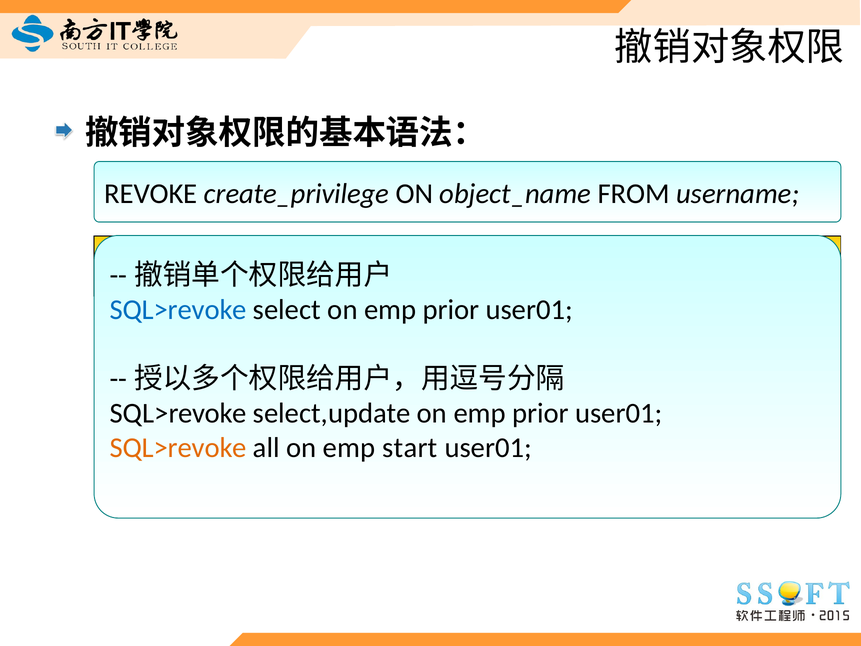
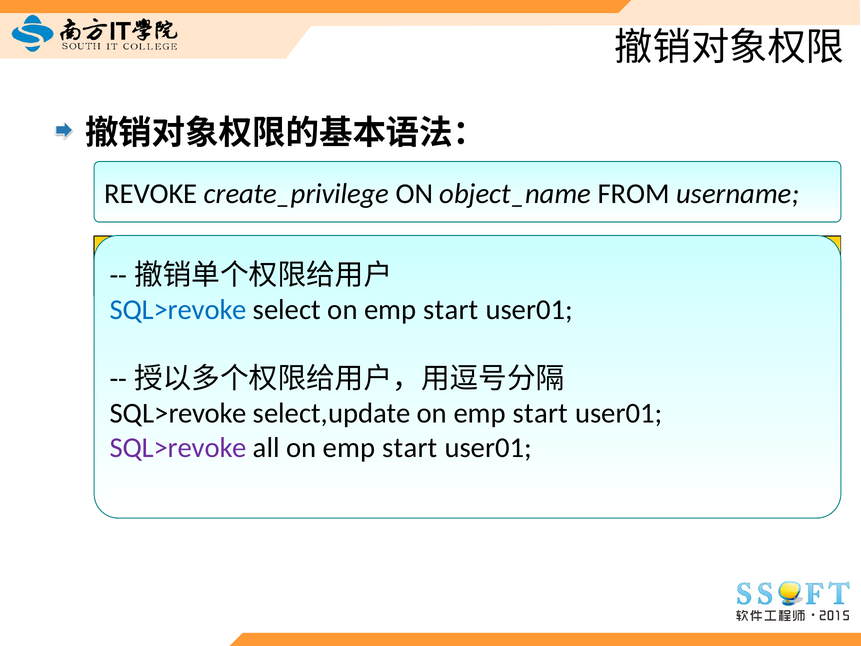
select on emp prior: prior -> start (451, 310)
select,update on emp prior: prior -> start (540, 413)
SQL>revoke colour: orange -> purple (178, 448)
